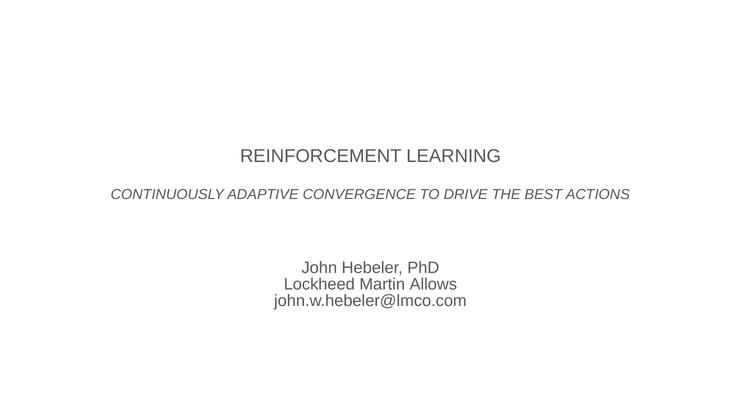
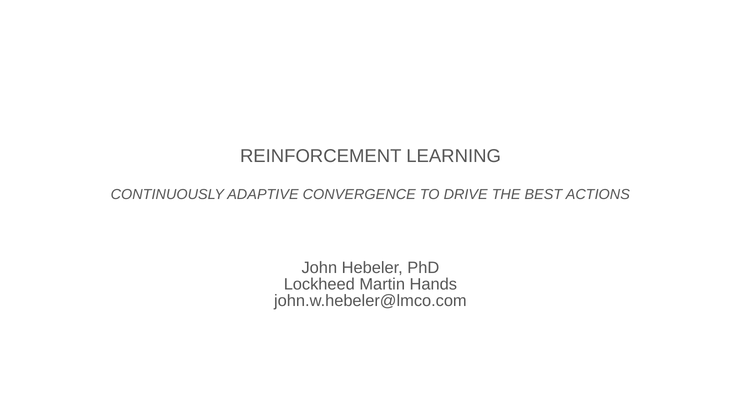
Allows: Allows -> Hands (433, 284)
